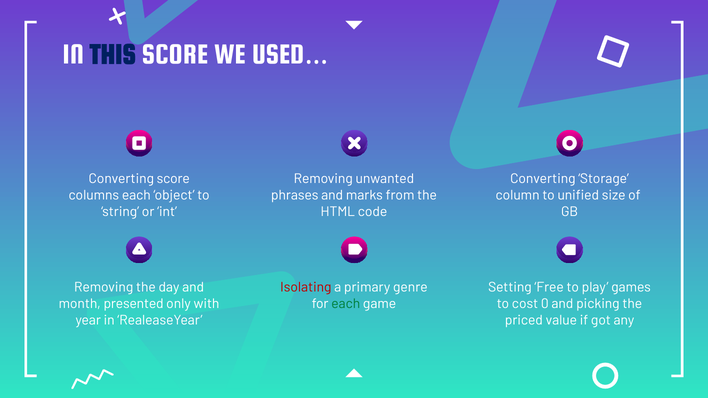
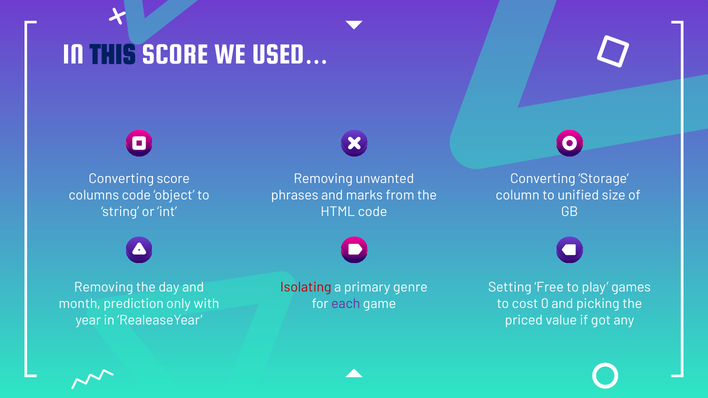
columns each: each -> code (136, 195)
presented: presented -> prediction (134, 304)
each colour: green -> purple (346, 304)
